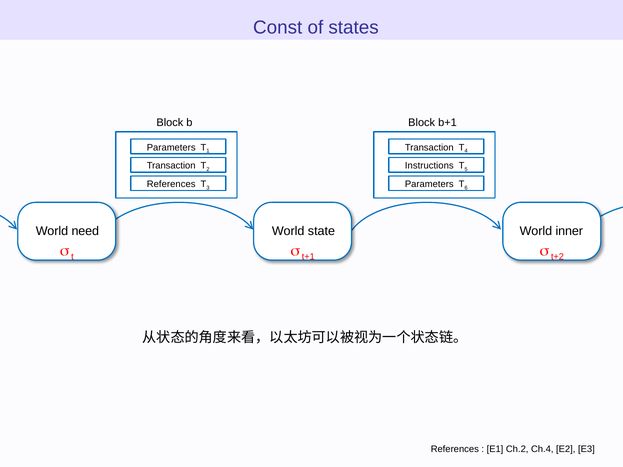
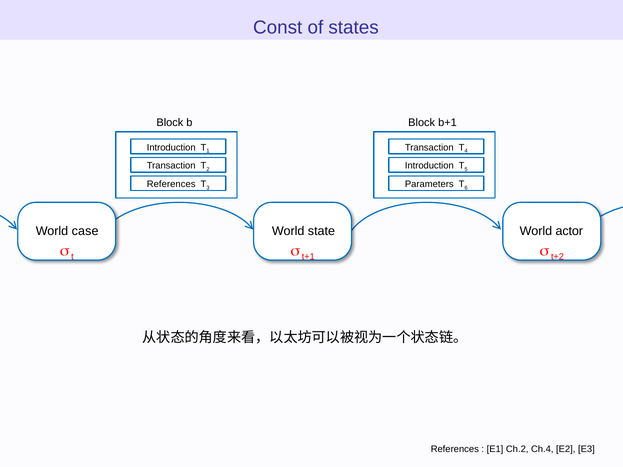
Parameters: Parameters -> Introduction (171, 148)
Instructions: Instructions -> Introduction (429, 166)
need: need -> case (85, 231)
inner: inner -> actor (569, 231)
